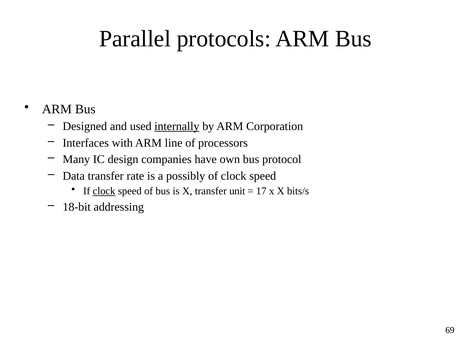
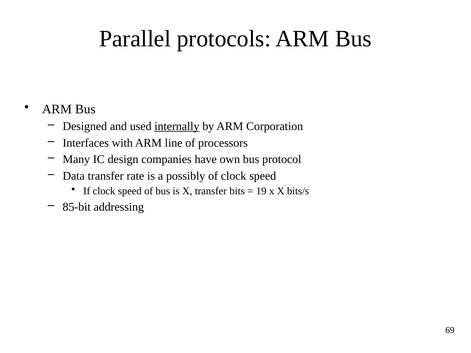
clock underline: present -> none (104, 191)
unit: unit -> bits (237, 191)
17: 17 -> 19 (261, 191)
18-bit: 18-bit -> 85-bit (77, 207)
